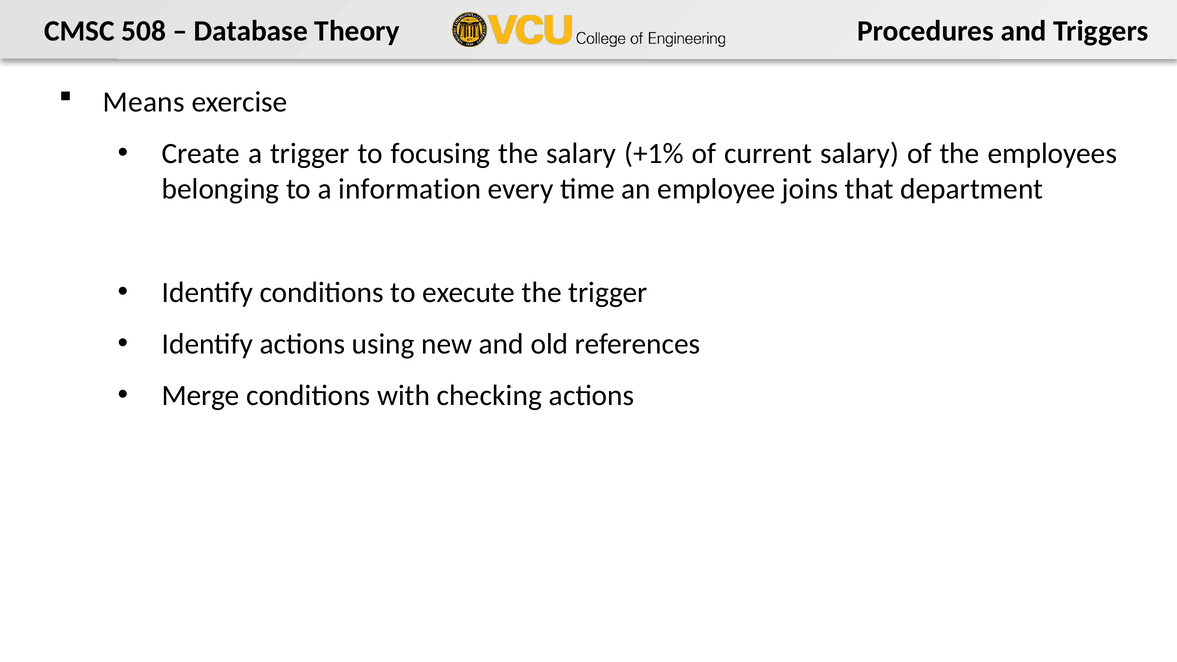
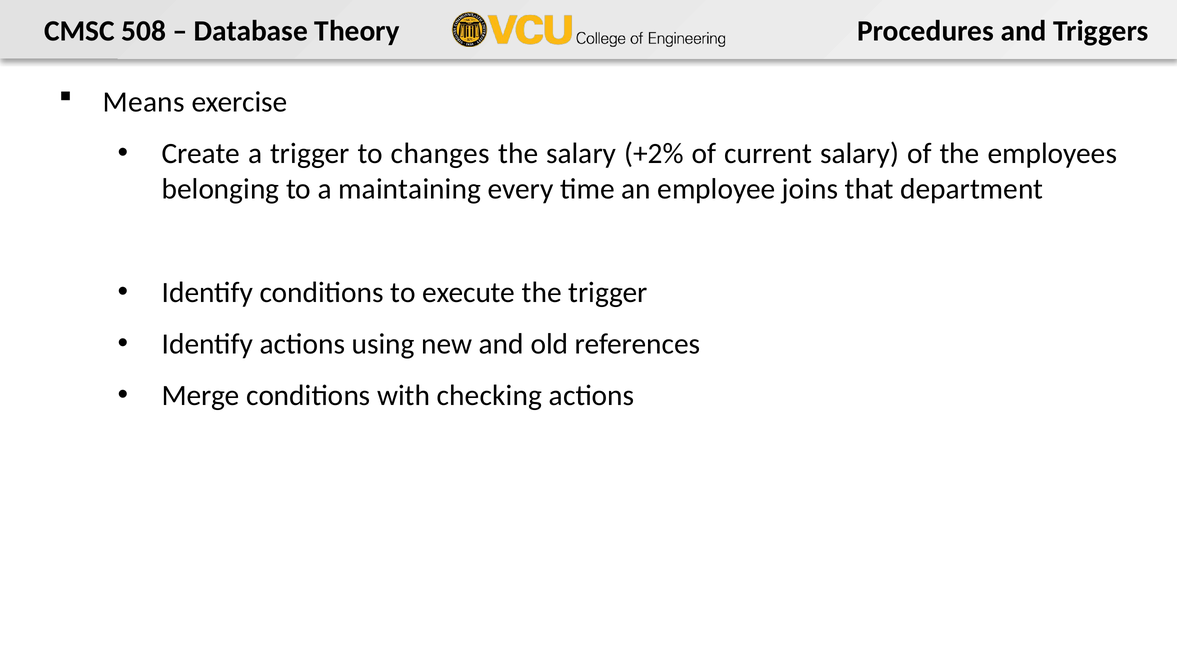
focusing: focusing -> changes (440, 154)
+1%: +1% -> +2% (654, 154)
information: information -> maintaining (410, 189)
